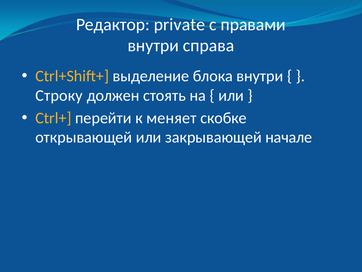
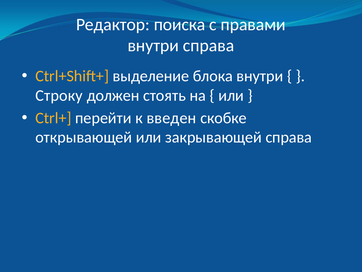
private: private -> поиска (180, 24)
меняет: меняет -> введен (171, 118)
закрывающей начале: начале -> справа (289, 137)
